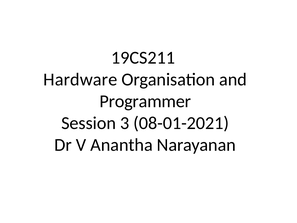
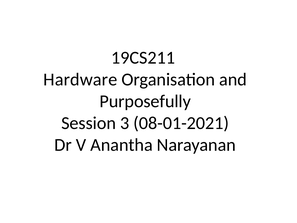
Programmer: Programmer -> Purposefully (145, 101)
